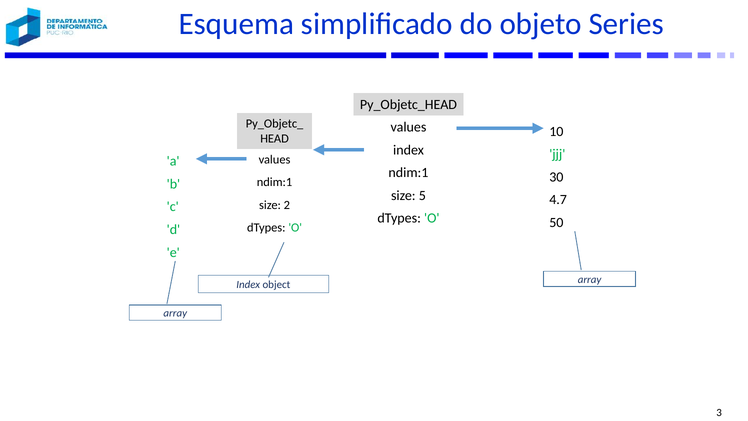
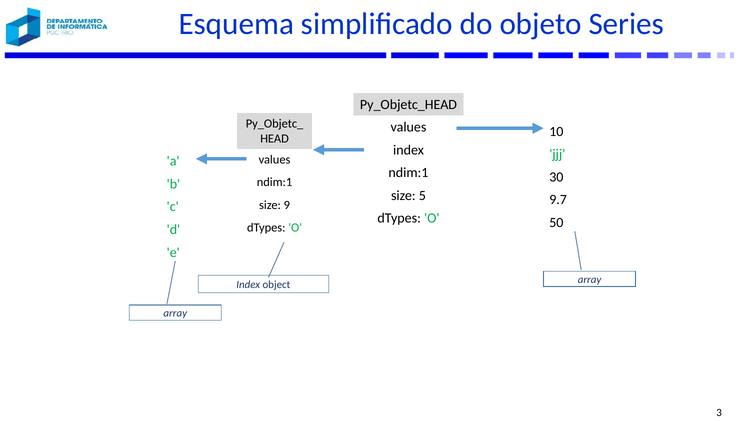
4.7: 4.7 -> 9.7 (558, 200)
2: 2 -> 9 (287, 205)
